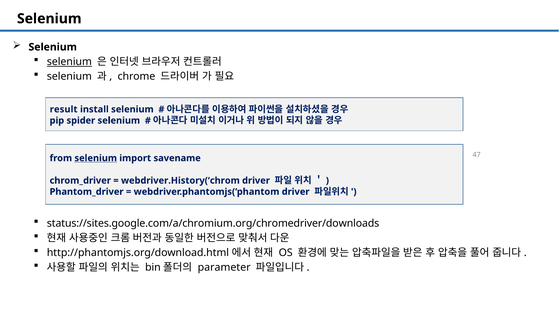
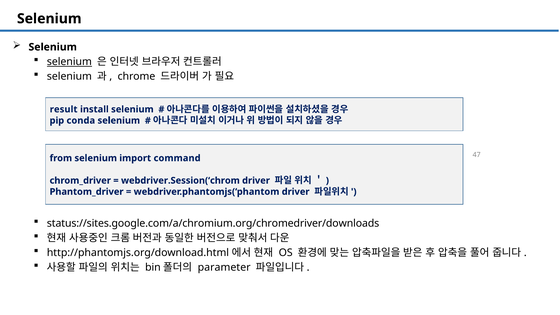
spider: spider -> conda (81, 121)
selenium underline: present -> none (96, 158)
savename: savename -> command (177, 158)
webdriver.History(‘chrom: webdriver.History(‘chrom -> webdriver.Session(‘chrom (180, 181)
